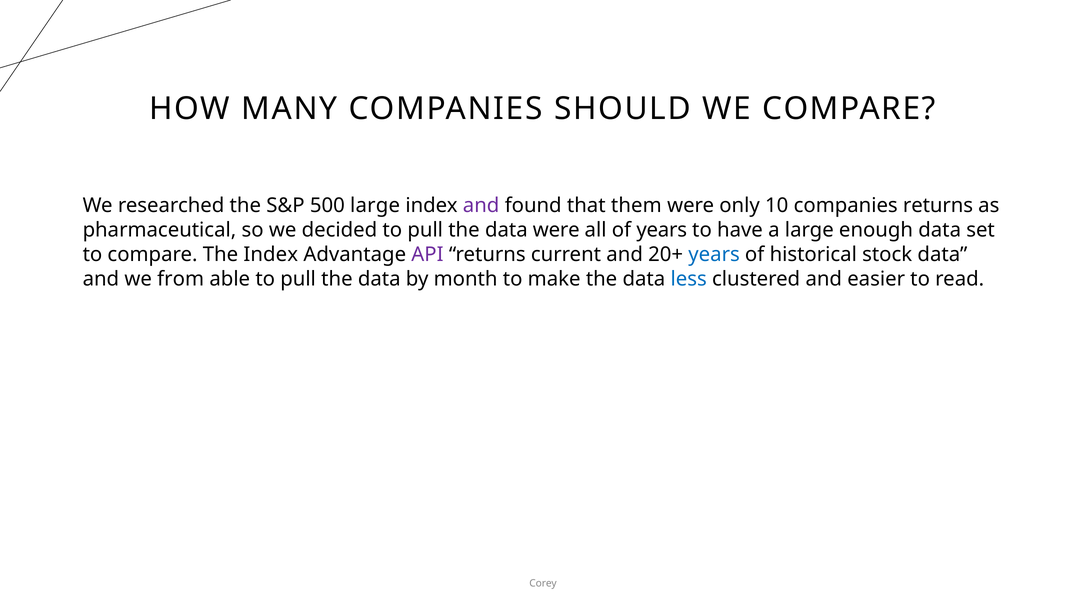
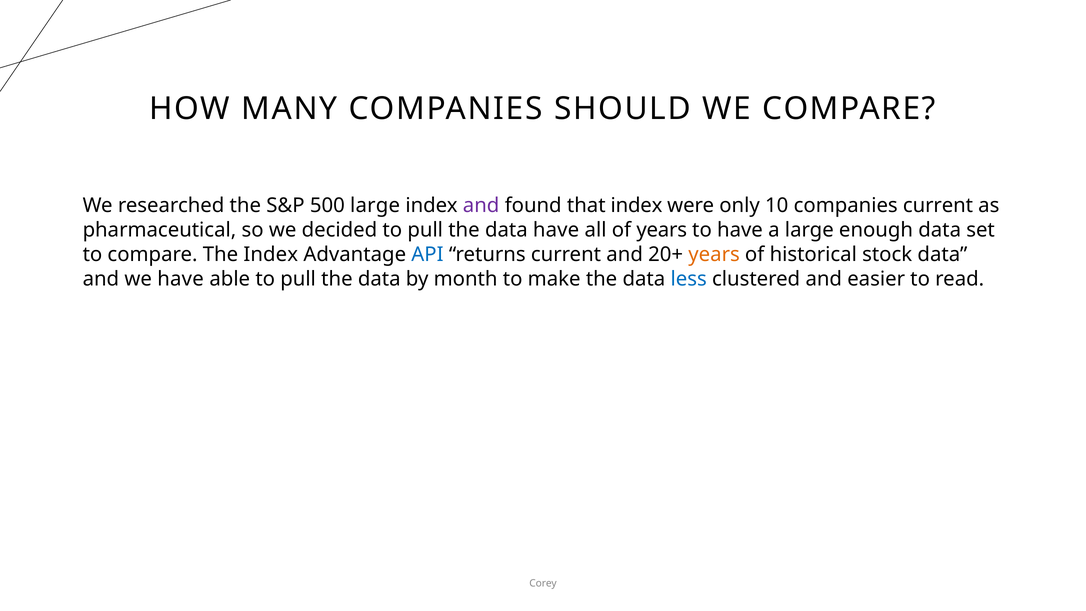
that them: them -> index (637, 206)
companies returns: returns -> current (938, 206)
data were: were -> have (556, 230)
API colour: purple -> blue (427, 255)
years colour: blue -> orange (714, 255)
we from: from -> have (181, 279)
